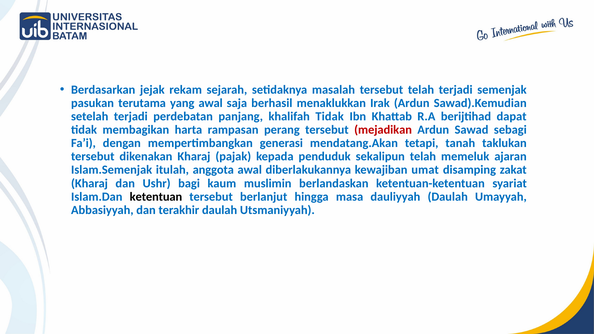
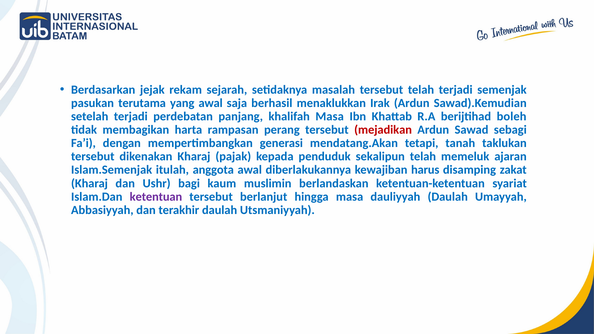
khalifah Tidak: Tidak -> Masa (330, 116)
dapat: dapat -> boleh (512, 116)
umat: umat -> harus (425, 170)
ketentuan colour: black -> purple (156, 197)
